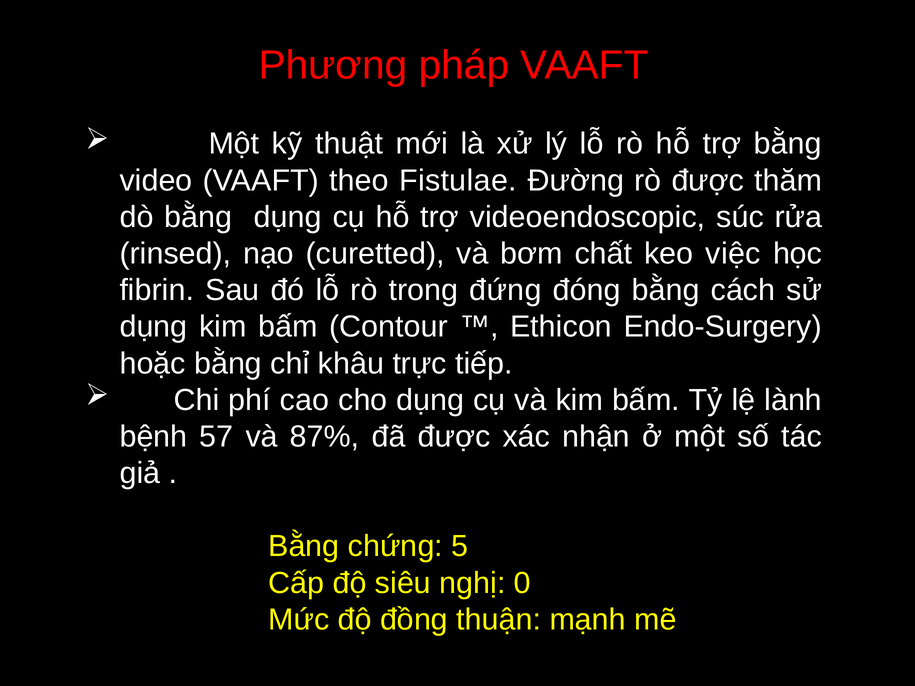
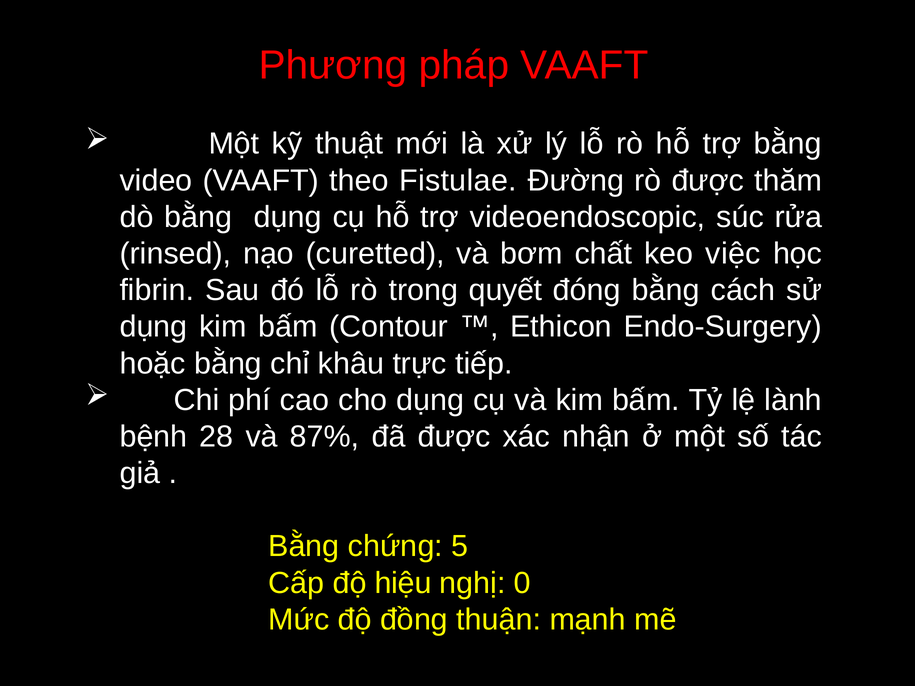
đứng: đứng -> quyết (506, 290)
57: 57 -> 28 (216, 437)
siêu: siêu -> hiệu (403, 583)
